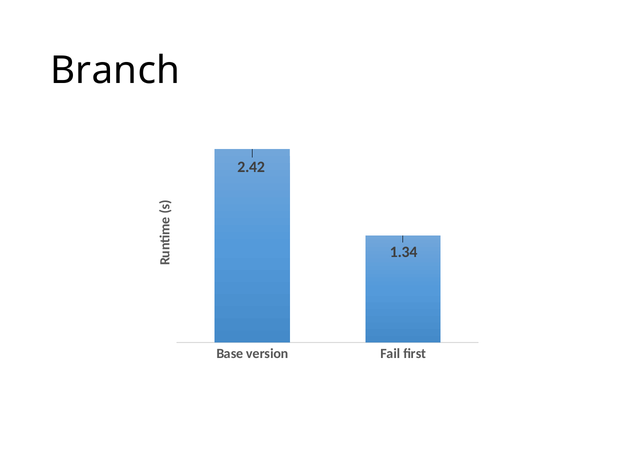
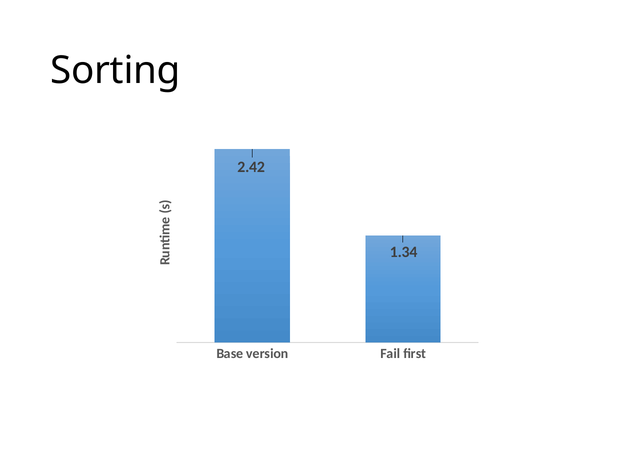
Branch: Branch -> Sorting (115, 71)
